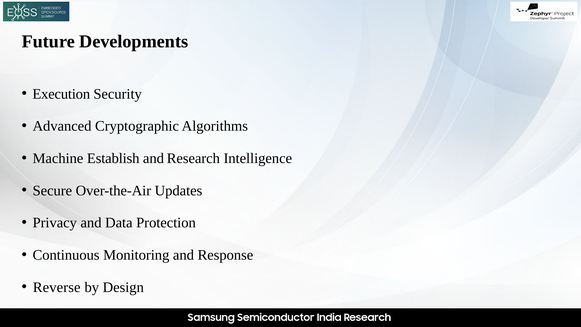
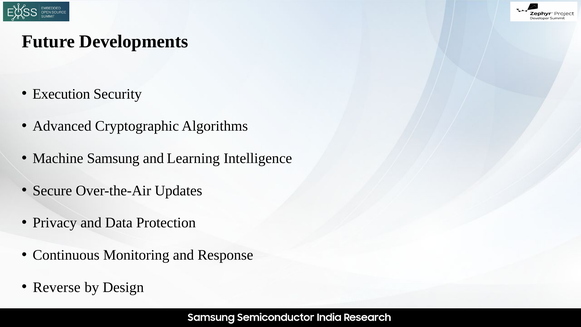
Establish: Establish -> Samsung (113, 158)
Research: Research -> Learning (193, 158)
